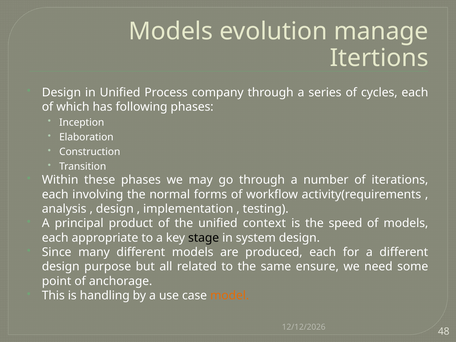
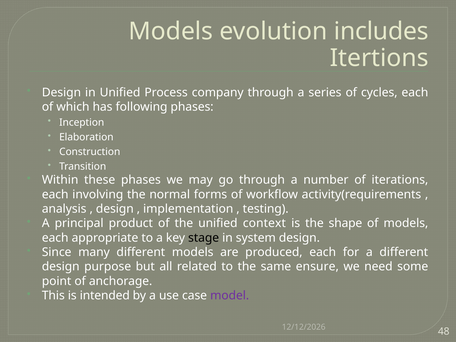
manage: manage -> includes (381, 31)
speed: speed -> shape (345, 223)
handling: handling -> intended (105, 295)
model colour: orange -> purple (230, 295)
